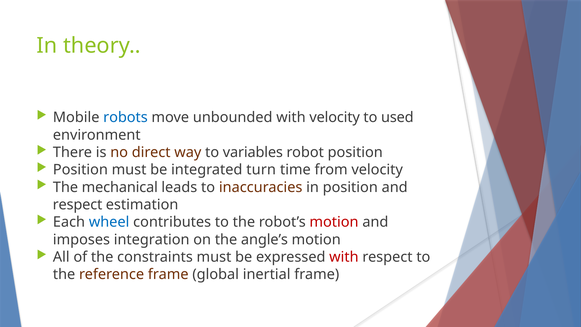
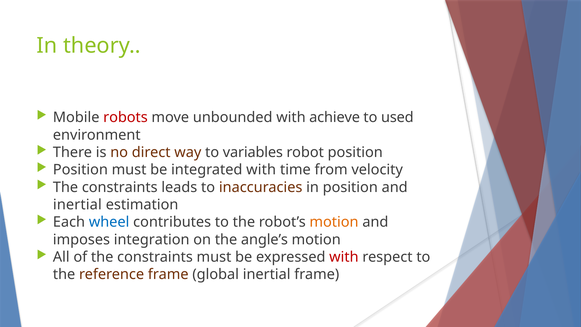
robots colour: blue -> red (125, 117)
with velocity: velocity -> achieve (335, 117)
integrated turn: turn -> with (261, 170)
mechanical: mechanical -> constraints (120, 187)
respect: respect -> inertial (77, 205)
motion colour: red -> orange (334, 222)
